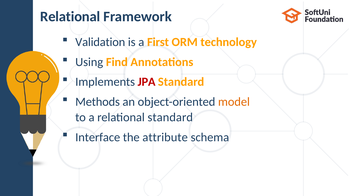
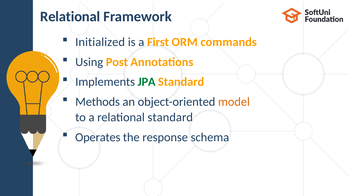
Validation: Validation -> Initialized (100, 42)
technology: technology -> commands (229, 42)
Find: Find -> Post (117, 62)
JPA colour: red -> green (147, 82)
Interface: Interface -> Operates (98, 137)
attribute: attribute -> response (165, 137)
